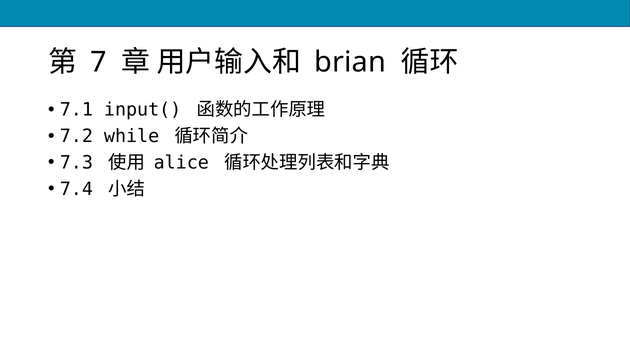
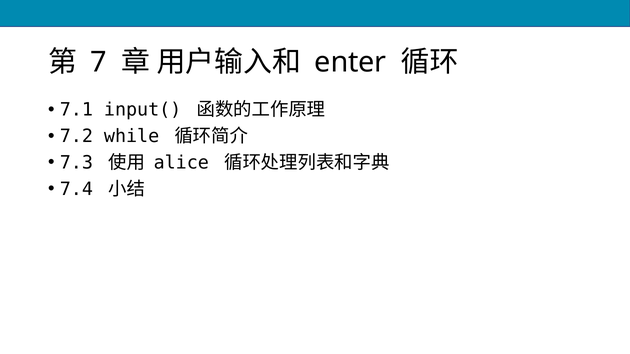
brian: brian -> enter (350, 62)
